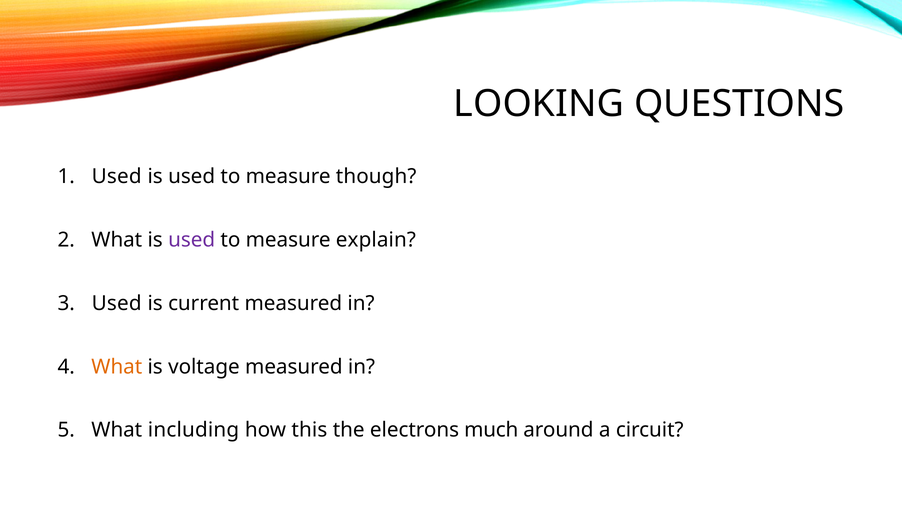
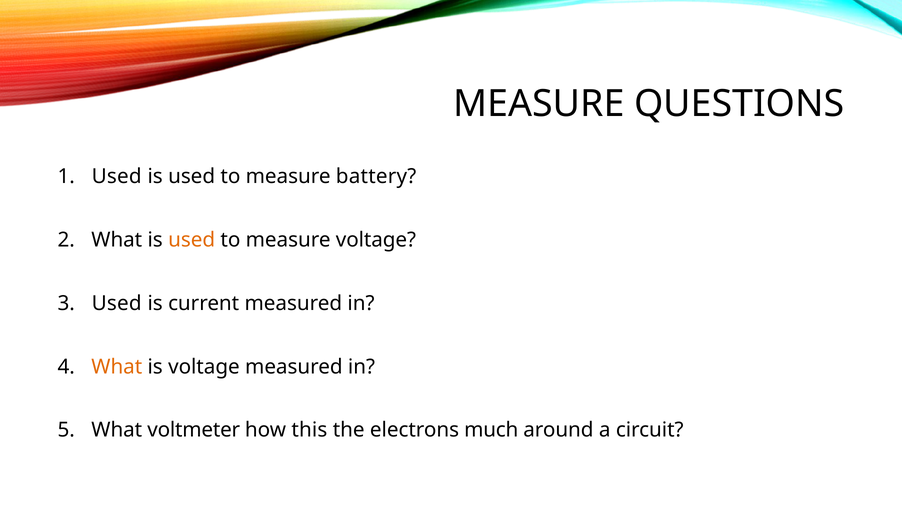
LOOKING: LOOKING -> MEASURE (539, 104)
though: though -> battery (376, 177)
used colour: purple -> orange (192, 240)
measure explain: explain -> voltage (376, 240)
including: including -> voltmeter (194, 430)
